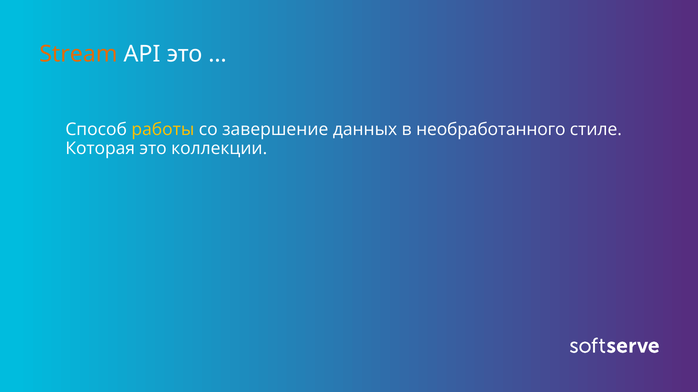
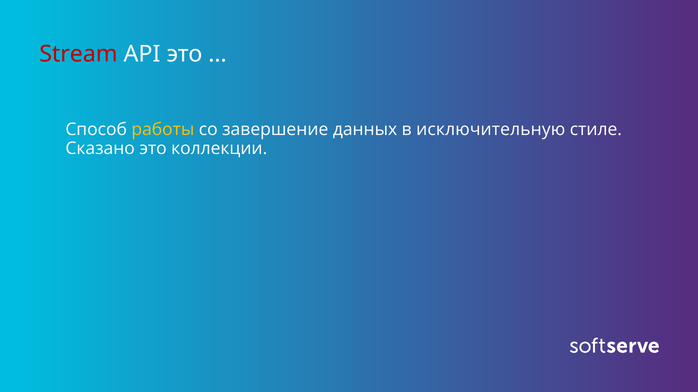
Stream colour: orange -> red (78, 54)
необработанного: необработанного -> исключительную (491, 130)
Которая: Которая -> Сказано (100, 149)
